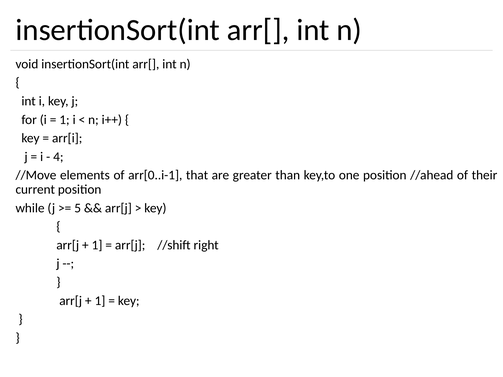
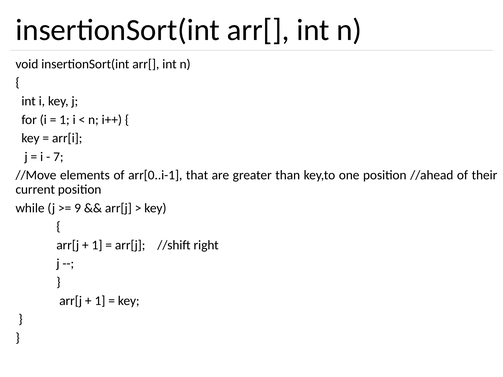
4: 4 -> 7 (58, 157)
5: 5 -> 9 (78, 208)
